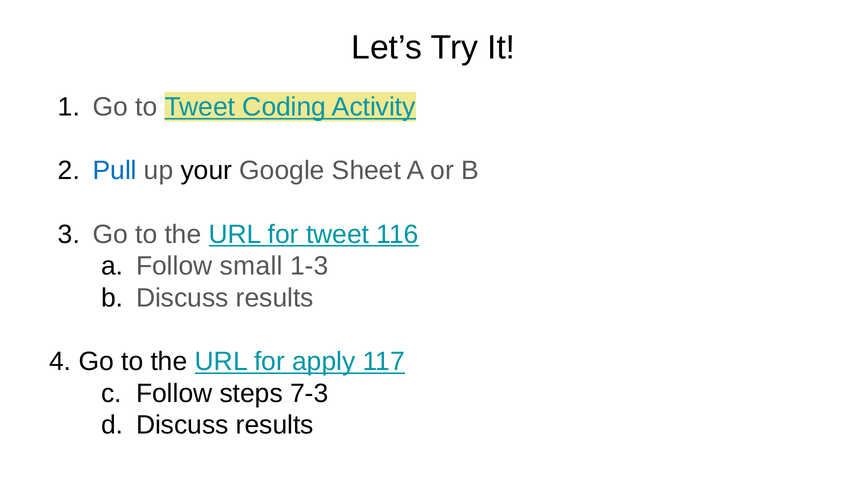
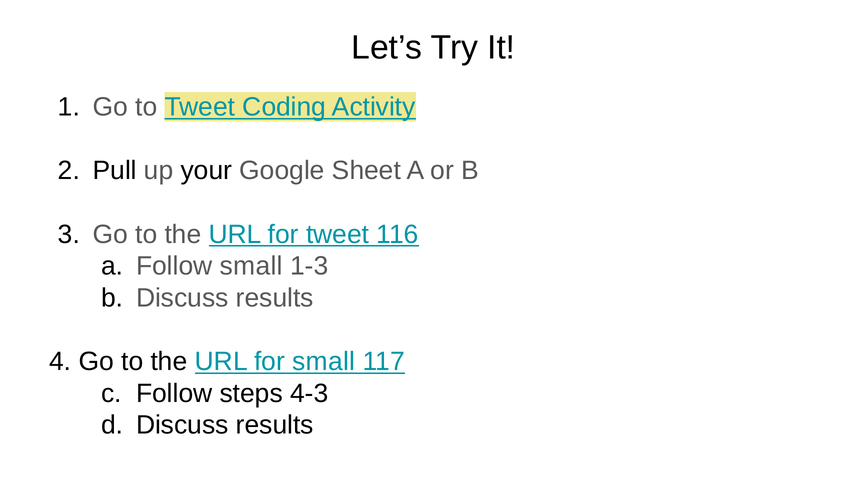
Pull colour: blue -> black (115, 171)
for apply: apply -> small (324, 361)
7-3: 7-3 -> 4-3 (309, 393)
